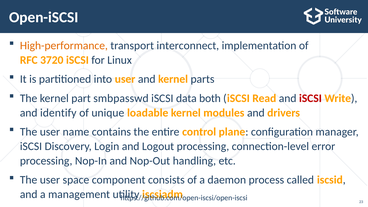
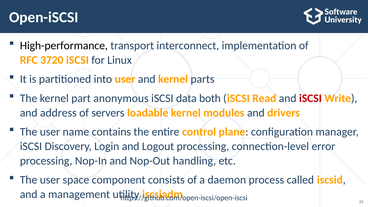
High-performance colour: orange -> black (64, 46)
smbpasswd: smbpasswd -> anonymous (121, 98)
identify: identify -> address (58, 113)
unique: unique -> servers (108, 113)
